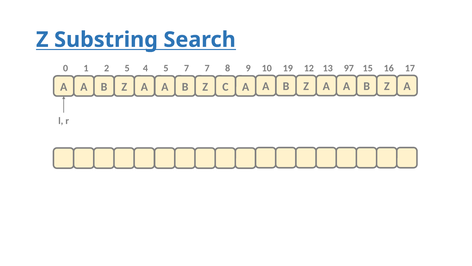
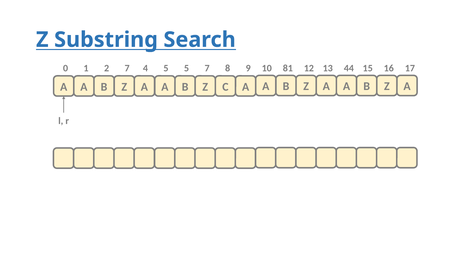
2 5: 5 -> 7 (127, 68)
5 7: 7 -> 5 (187, 68)
19: 19 -> 81 (288, 68)
97: 97 -> 44 (349, 68)
